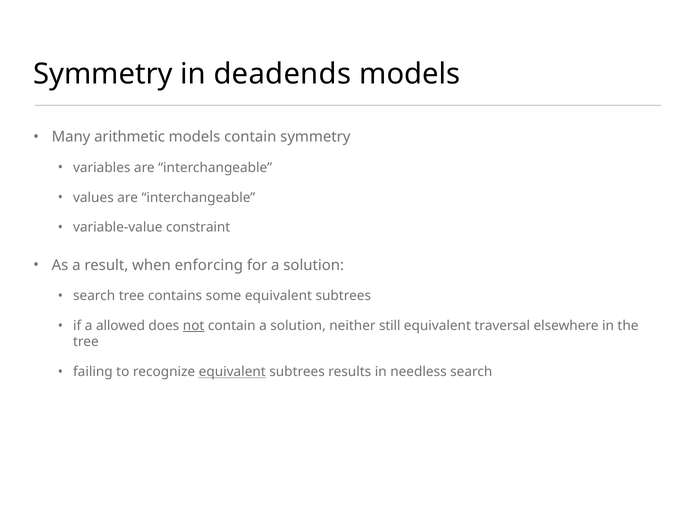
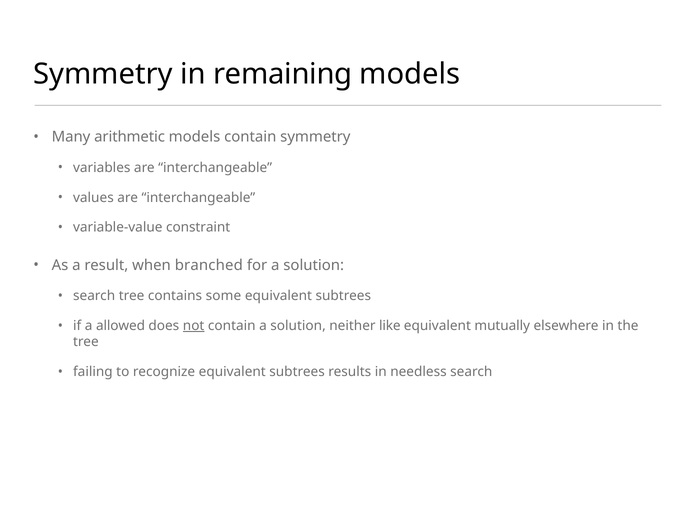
deadends: deadends -> remaining (283, 74)
enforcing: enforcing -> branched (209, 265)
still: still -> like (390, 326)
traversal: traversal -> mutually (502, 326)
equivalent underline: present -> none (232, 372)
